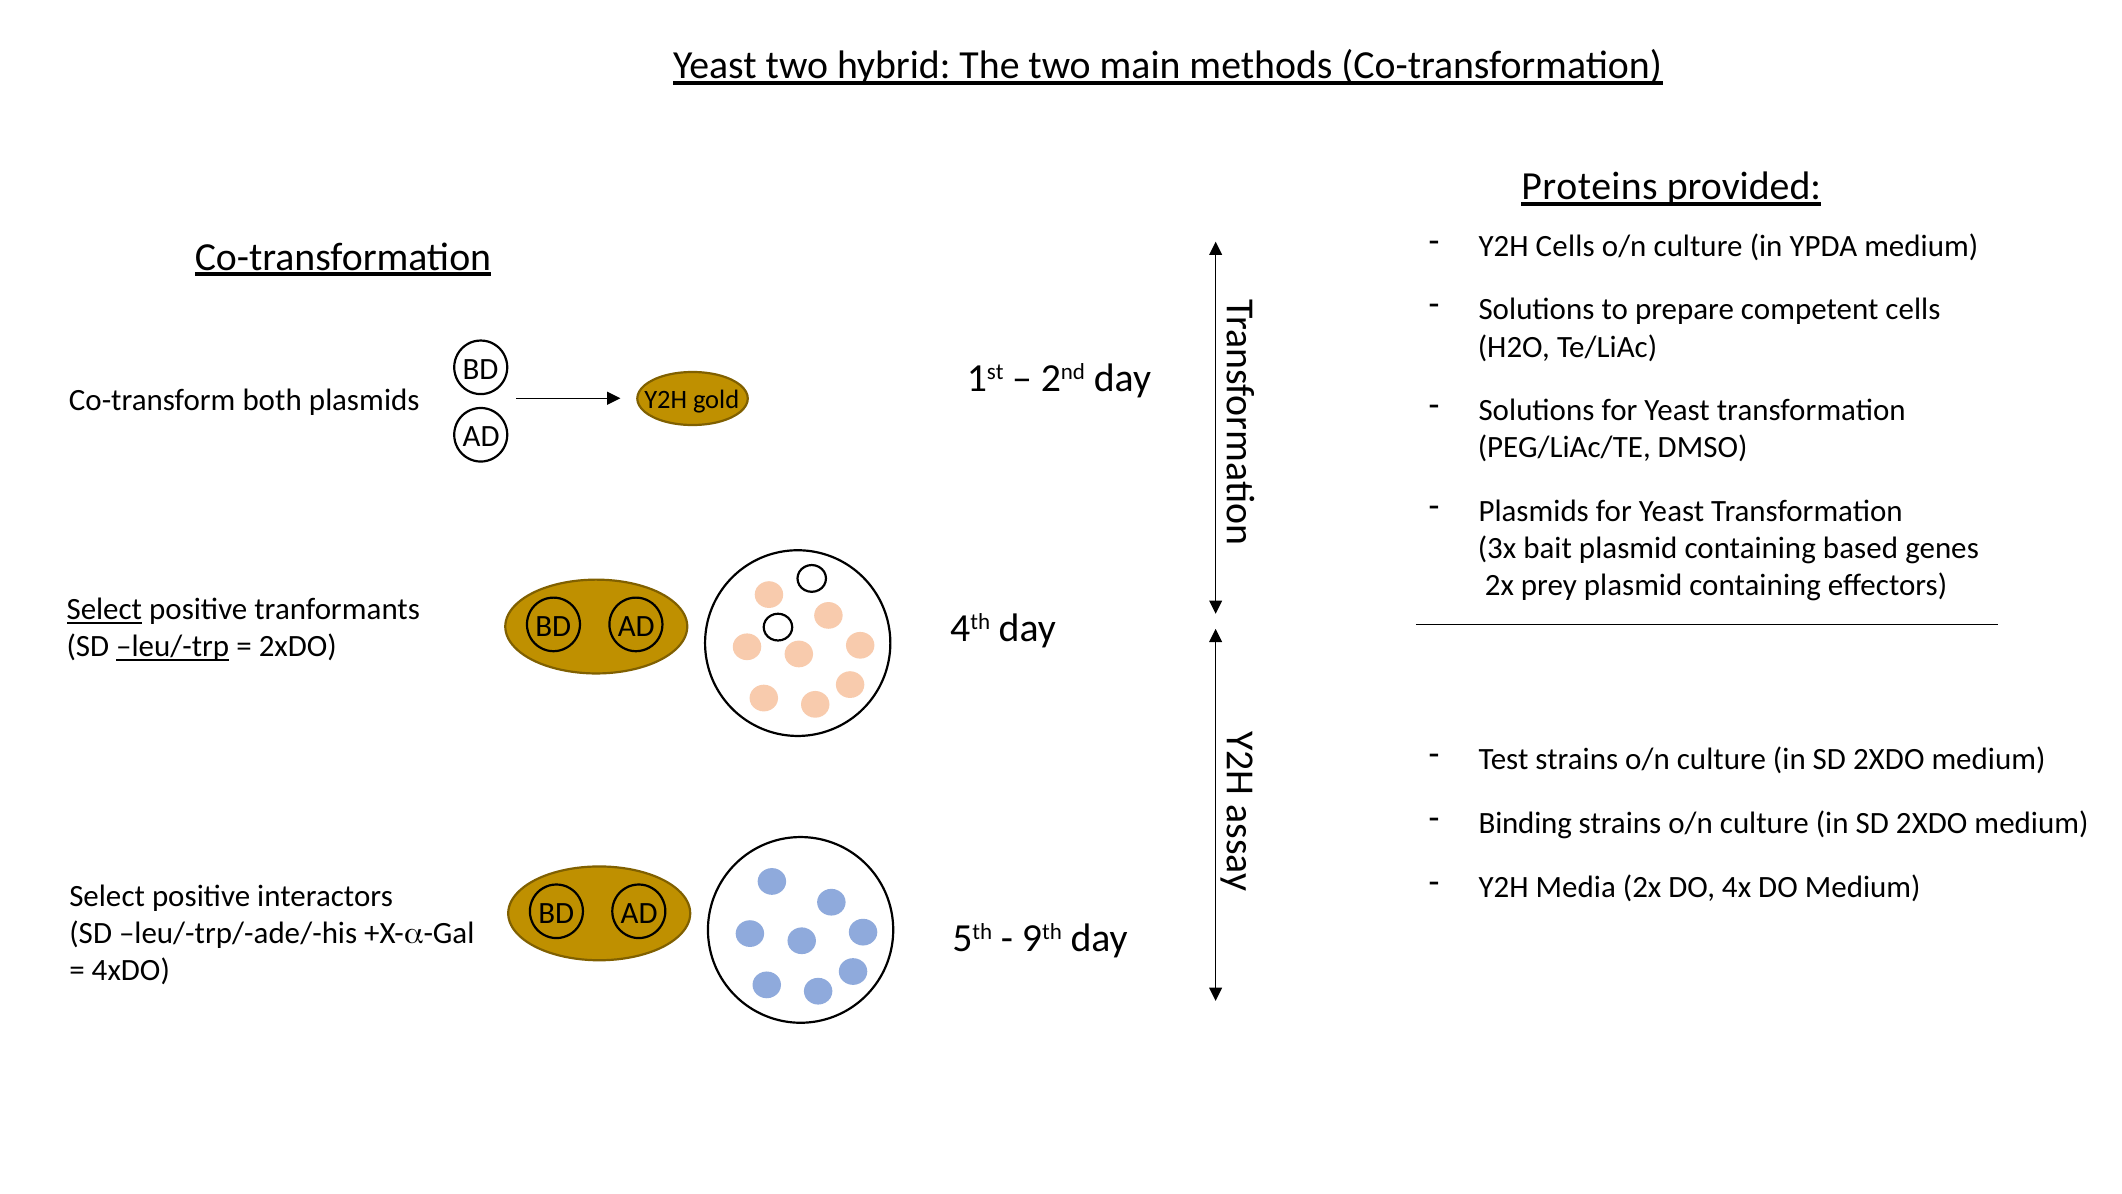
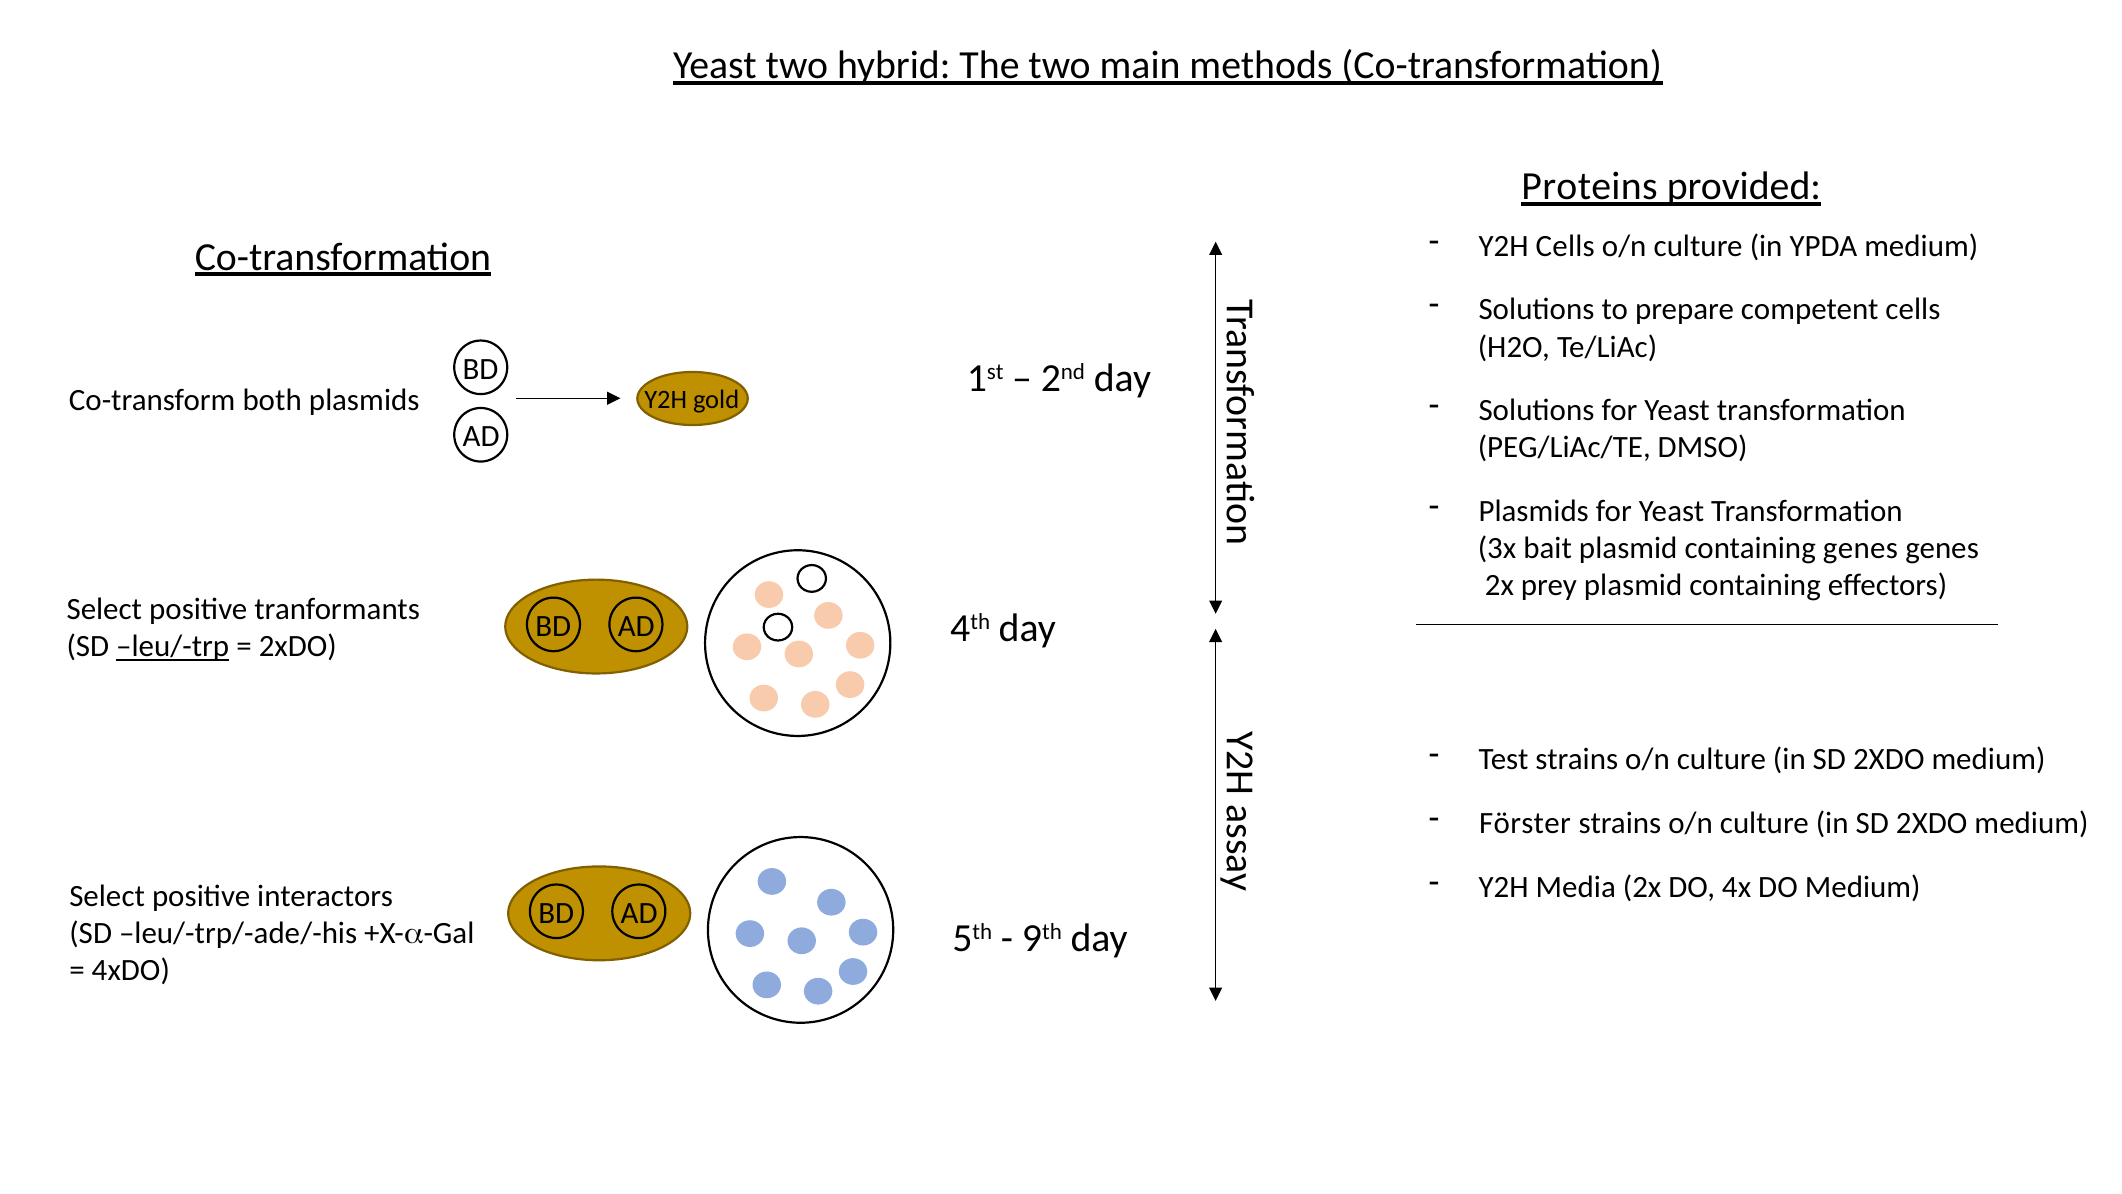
containing based: based -> genes (1860, 548)
Select underline: present -> none (104, 609)
Binding: Binding -> Förster (1525, 823)
